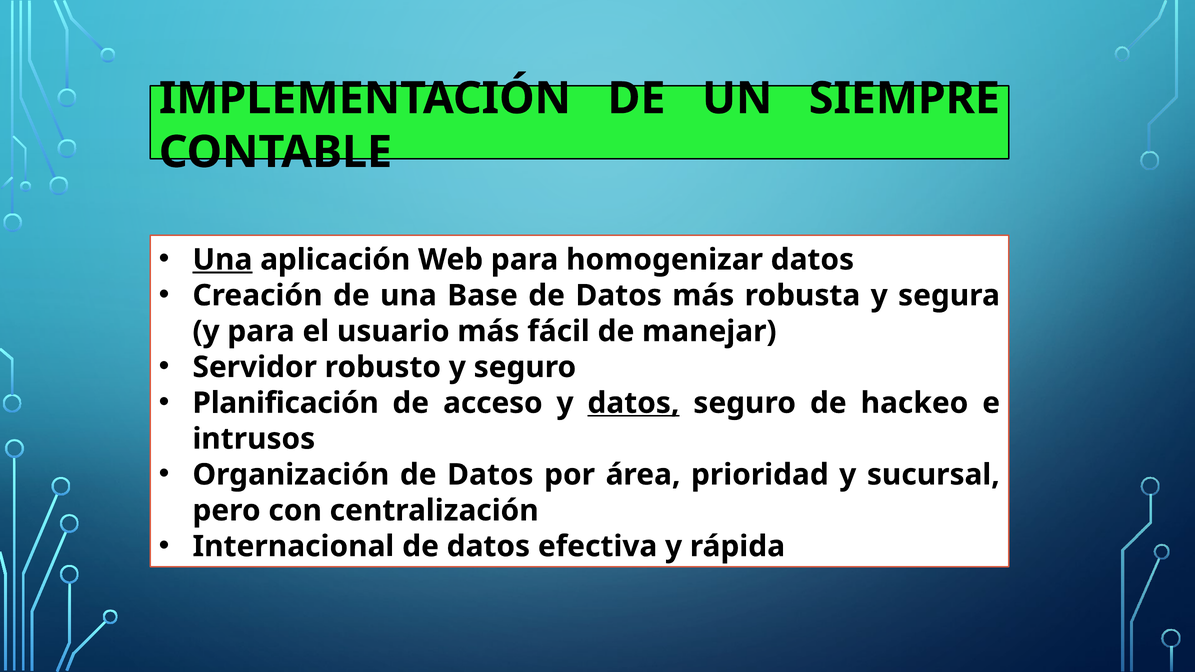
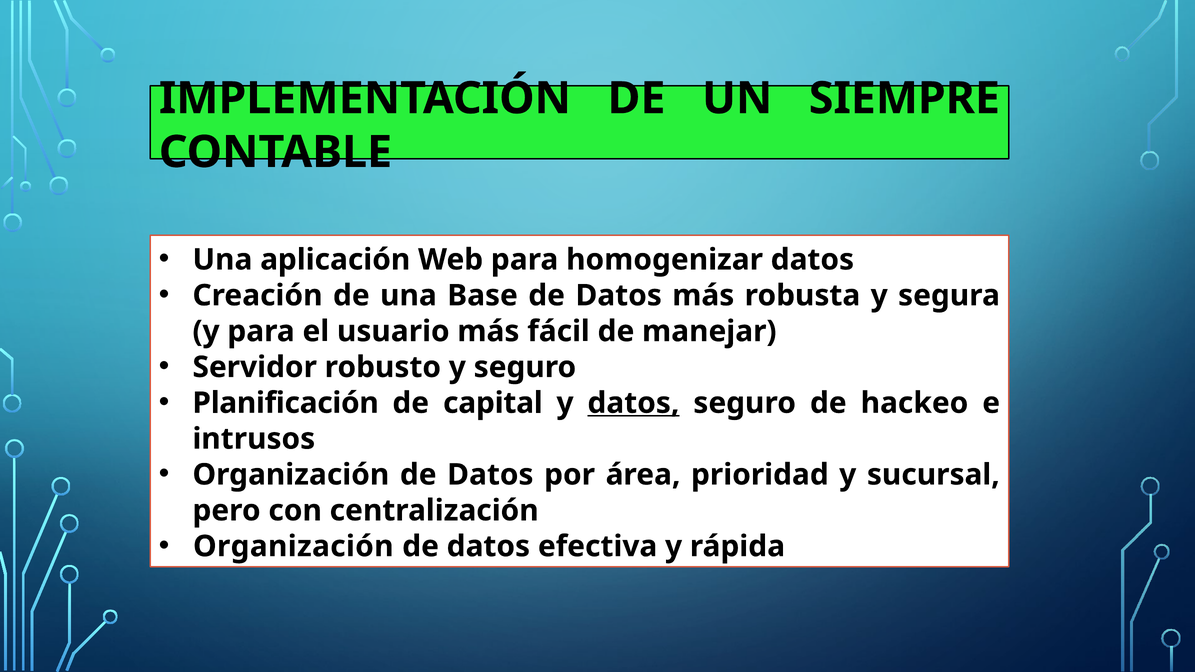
Una underline: present -> none (222, 260)
acceso: acceso -> capital (493, 403)
Internacional: Internacional -> Organización (293, 547)
